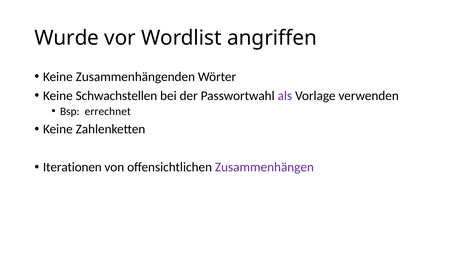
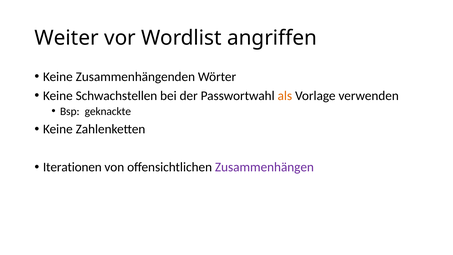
Wurde: Wurde -> Weiter (67, 38)
als colour: purple -> orange (285, 96)
errechnet: errechnet -> geknackte (108, 111)
